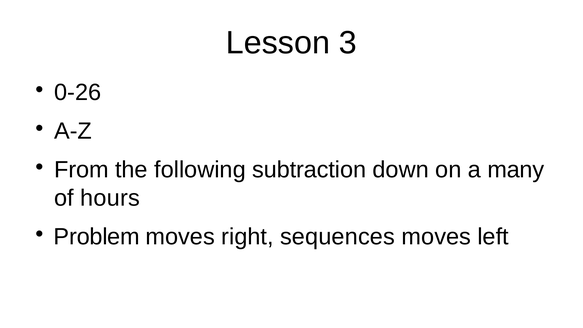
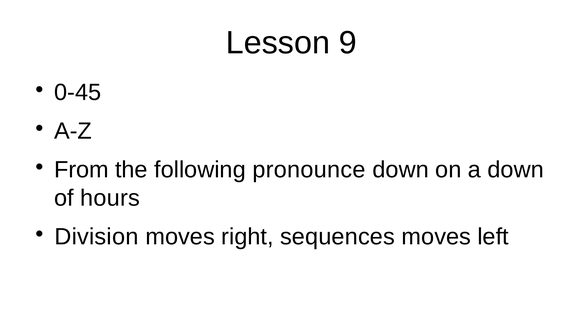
3: 3 -> 9 (348, 43)
0-26: 0-26 -> 0-45 (78, 92)
subtraction: subtraction -> pronounce (309, 170)
a many: many -> down (516, 170)
Problem: Problem -> Division (96, 237)
